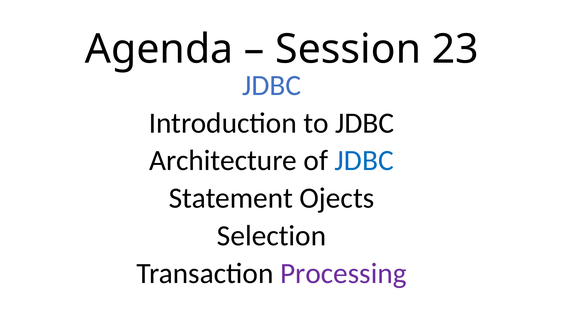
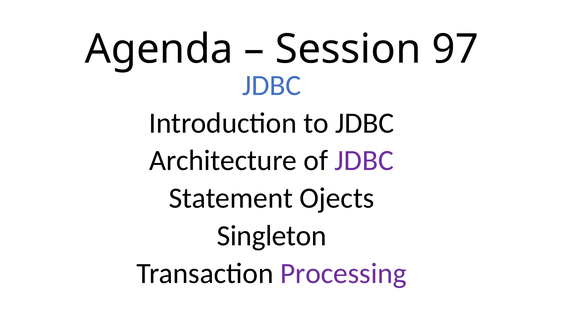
23: 23 -> 97 (455, 49)
JDBC colour: blue -> purple (364, 161)
Selection: Selection -> Singleton (272, 236)
